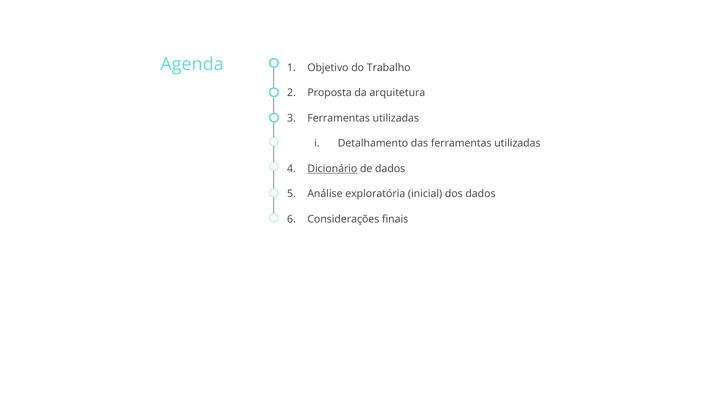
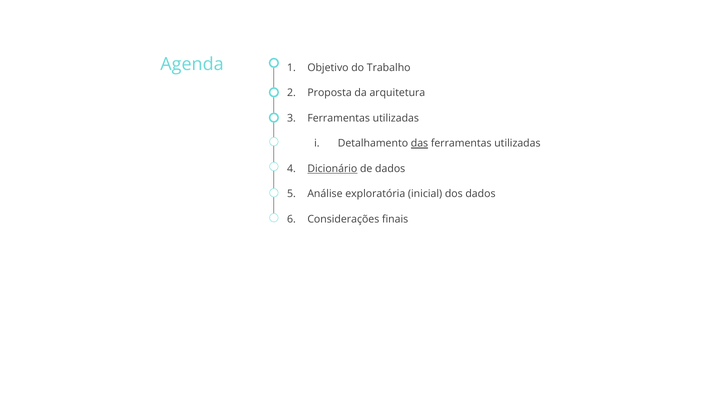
das underline: none -> present (419, 143)
